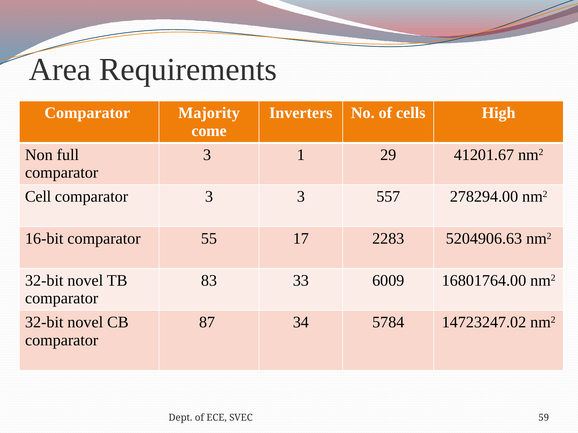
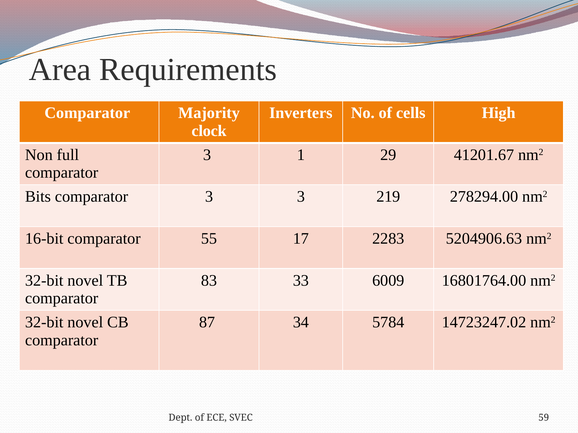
come: come -> clock (209, 131)
Cell: Cell -> Bits (38, 197)
557: 557 -> 219 (388, 197)
